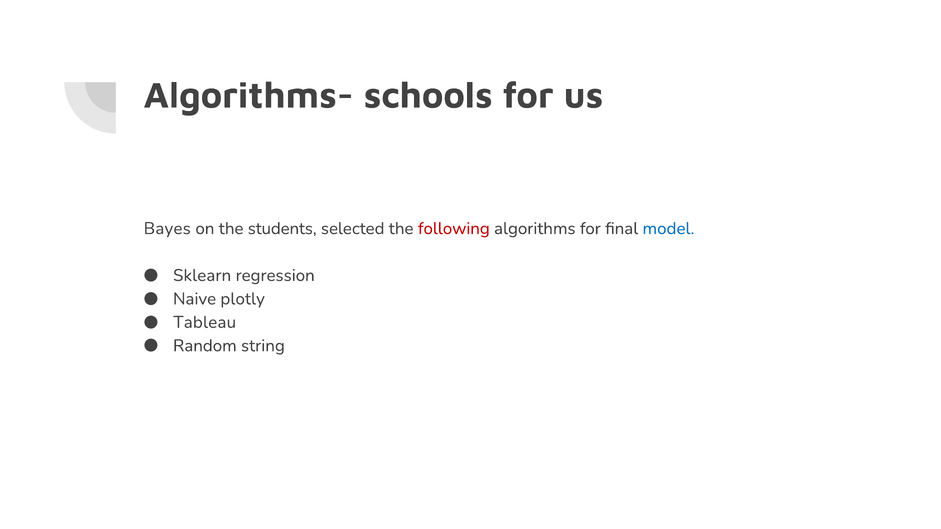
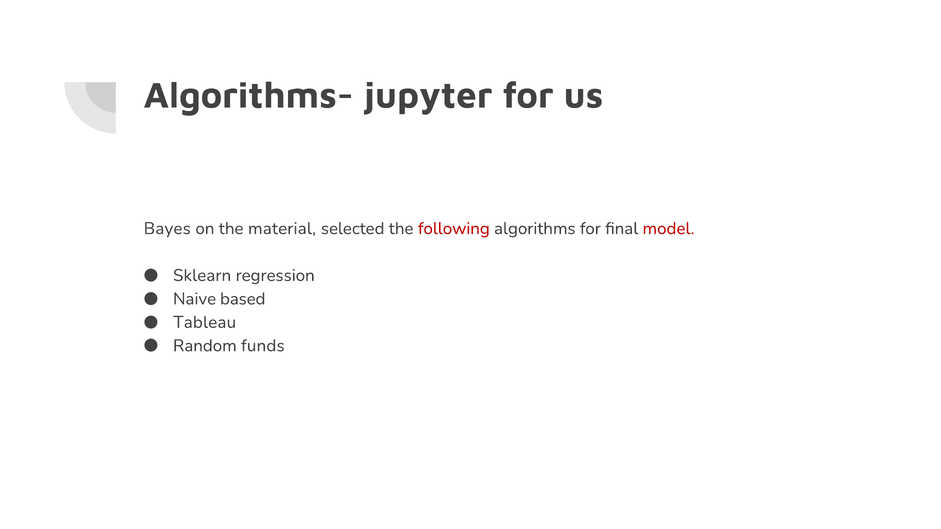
schools: schools -> jupyter (428, 96)
students: students -> material (282, 229)
model colour: blue -> red (668, 229)
plotly: plotly -> based (243, 299)
string: string -> funds (263, 346)
